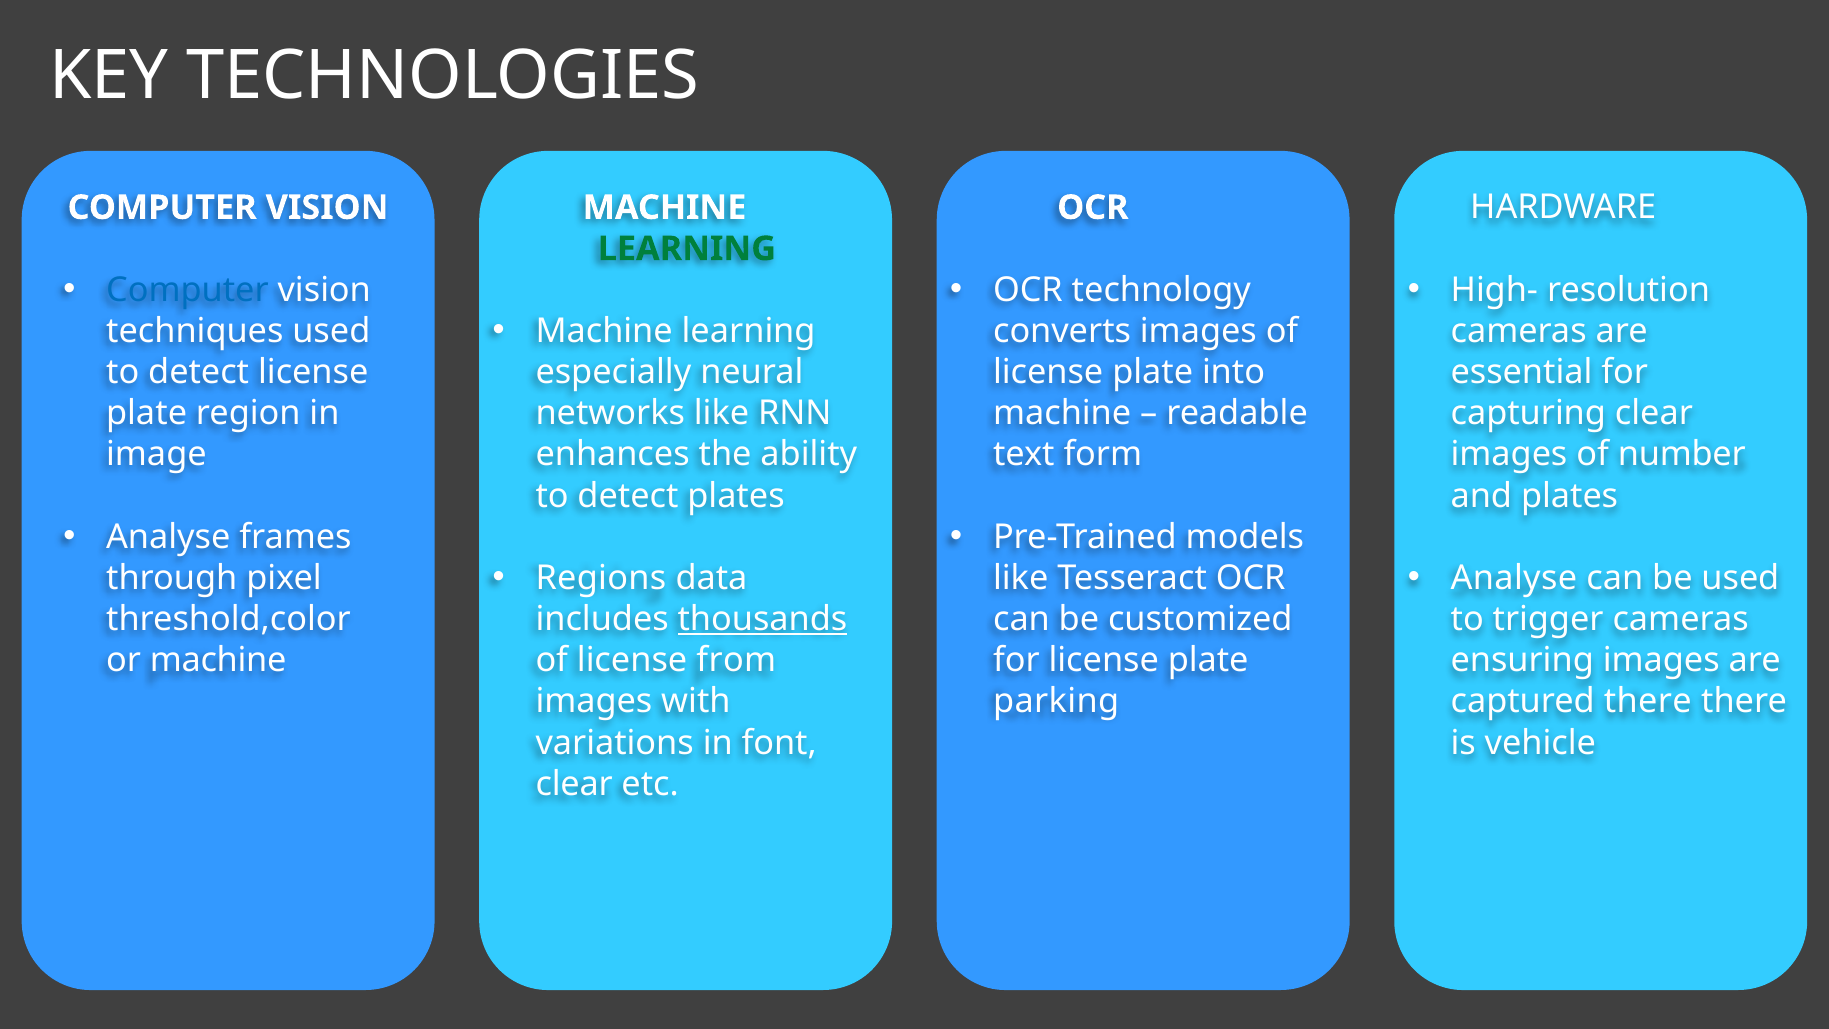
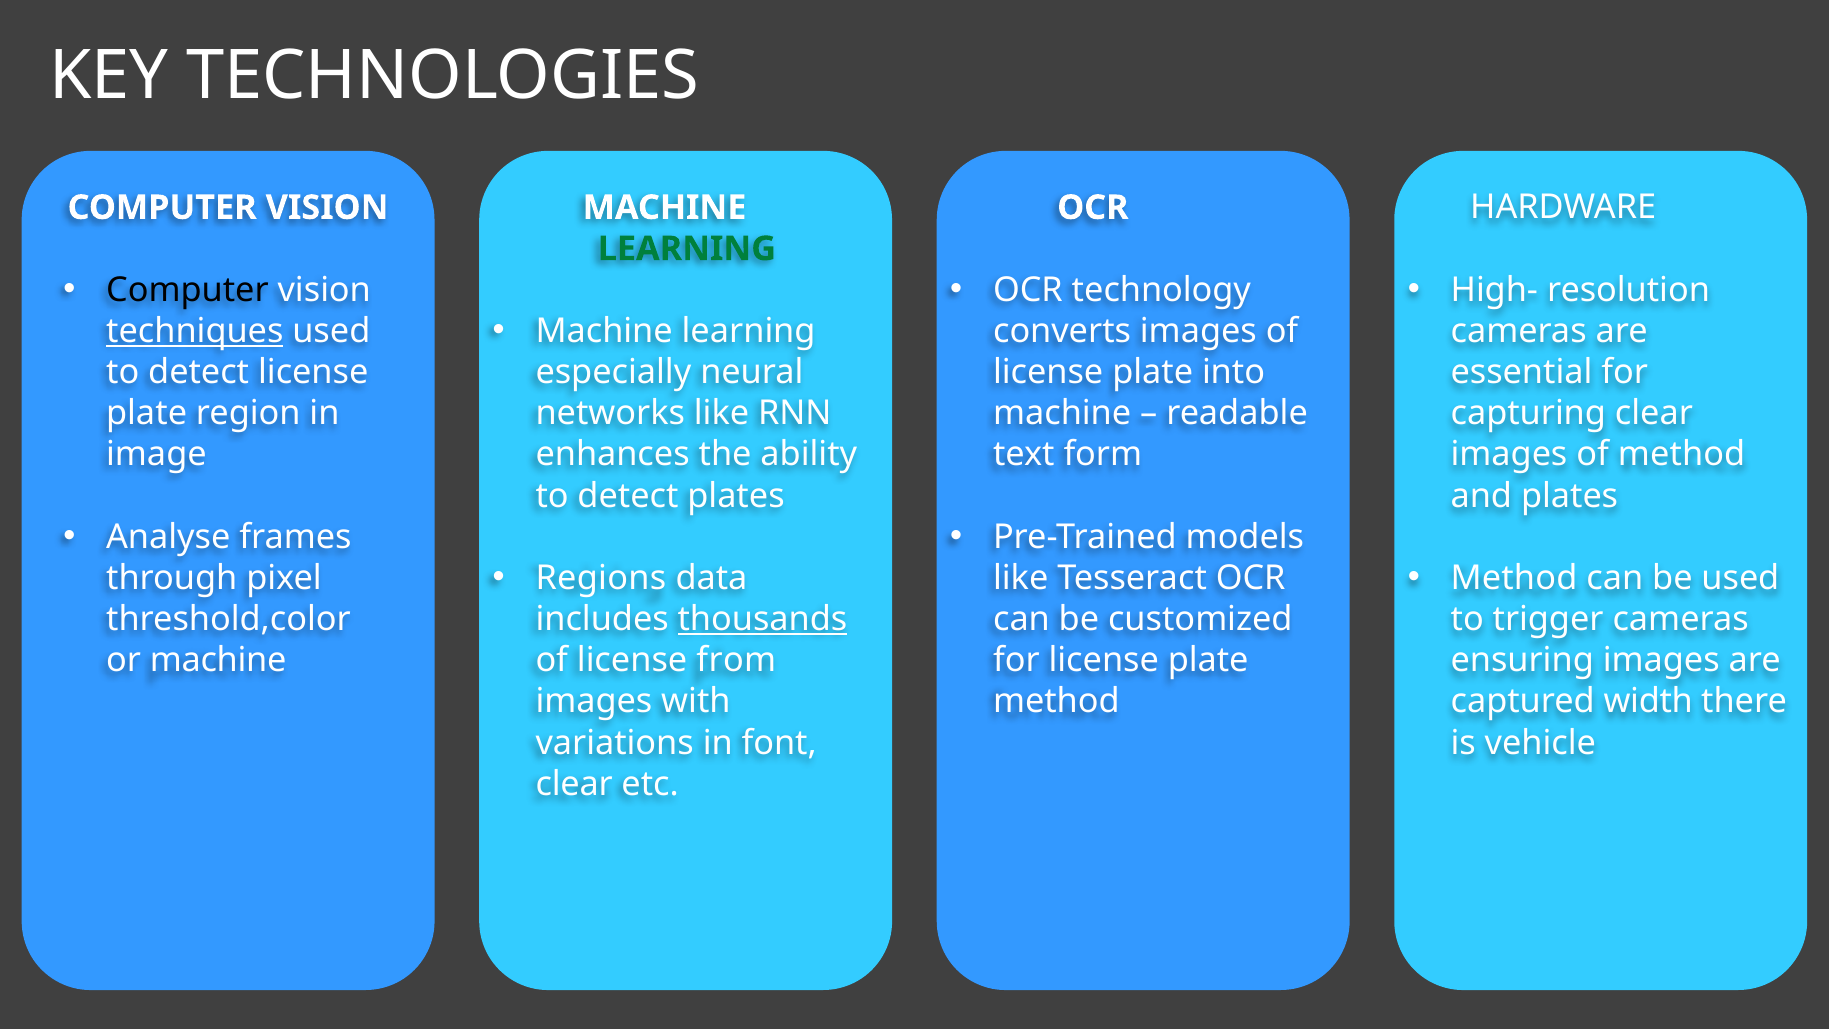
Computer colour: blue -> black (187, 290)
techniques underline: none -> present (195, 331)
of number: number -> method (1682, 455)
Analyse: Analyse -> Method (1514, 578)
parking: parking -> method (1056, 701)
captured there: there -> width (1648, 701)
